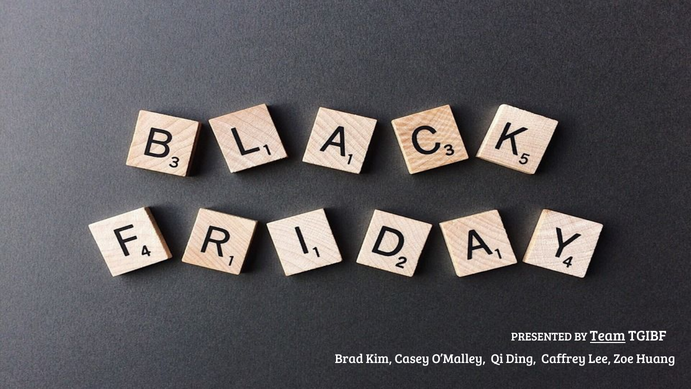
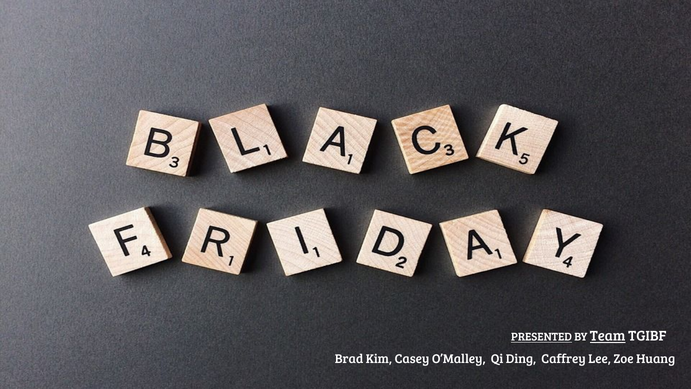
PRESENTED underline: none -> present (542, 337)
